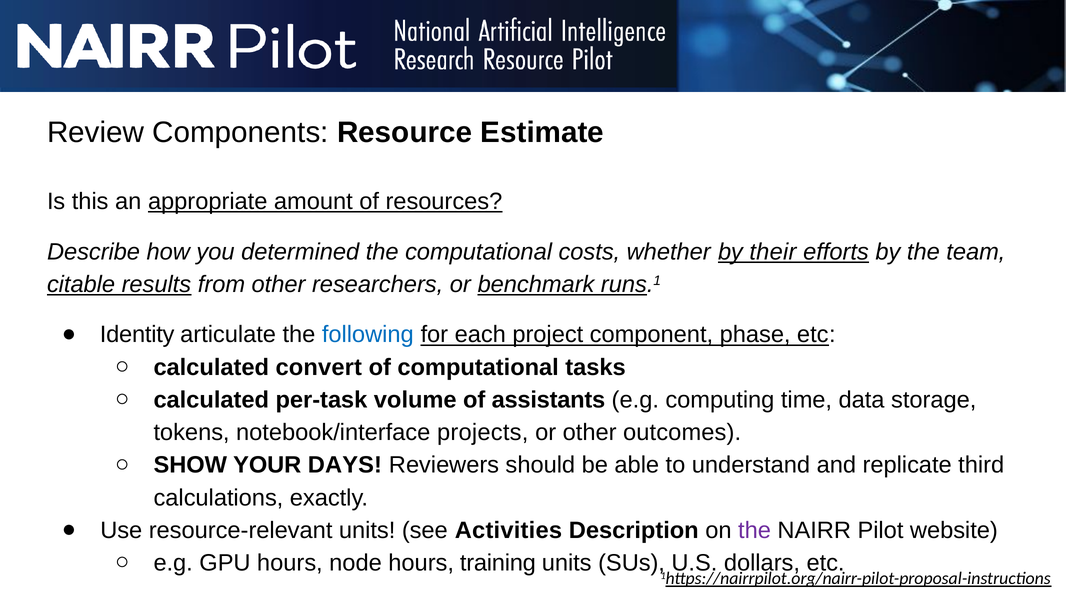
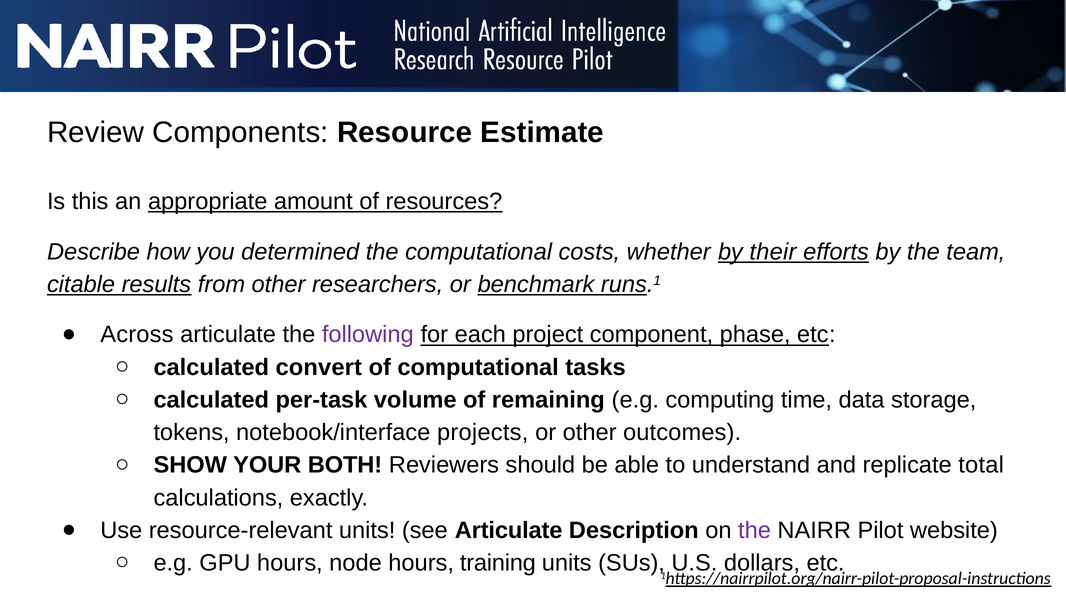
Identity: Identity -> Across (137, 335)
following colour: blue -> purple (368, 335)
assistants: assistants -> remaining (548, 400)
DAYS: DAYS -> BOTH (345, 466)
third: third -> total (981, 466)
see Activities: Activities -> Articulate (509, 531)
